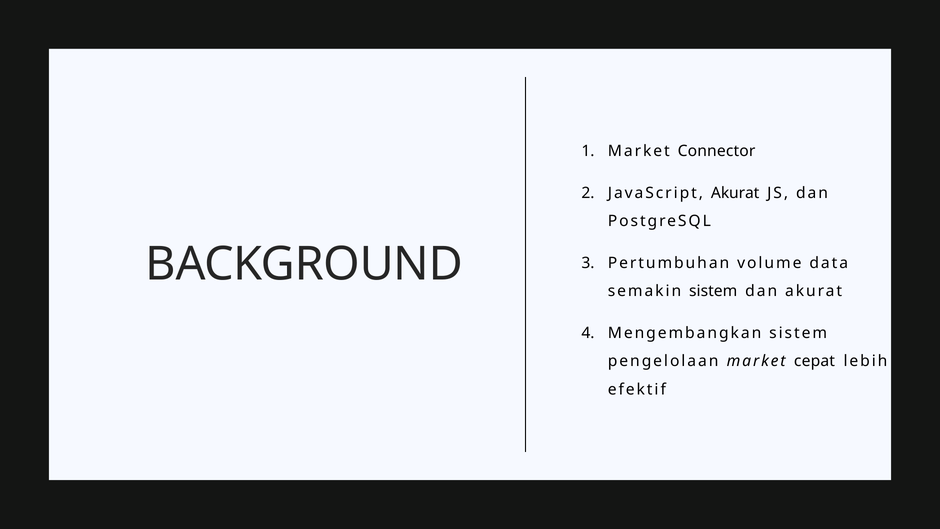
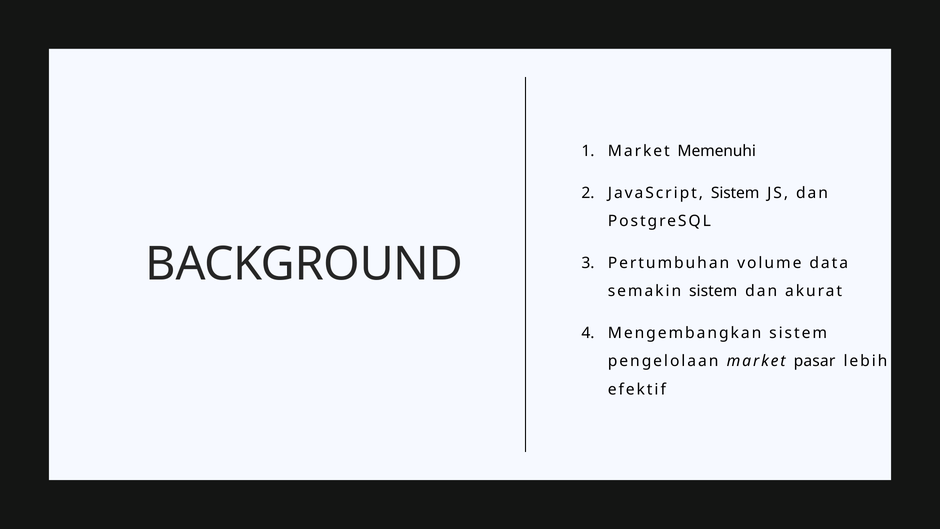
Connector: Connector -> Memenuhi (717, 151)
JavaScript Akurat: Akurat -> Sistem (735, 193)
cepat: cepat -> pasar (815, 361)
